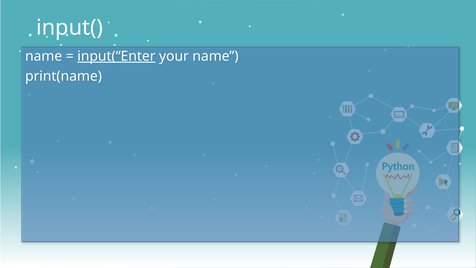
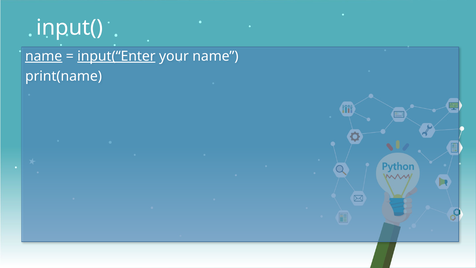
name underline: none -> present (44, 56)
